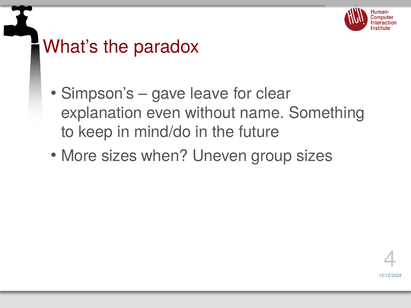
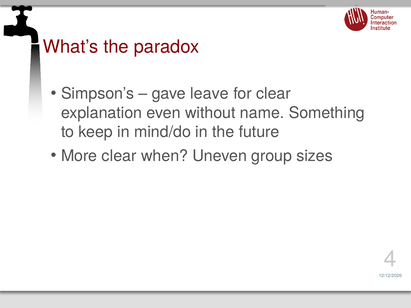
More sizes: sizes -> clear (119, 156)
